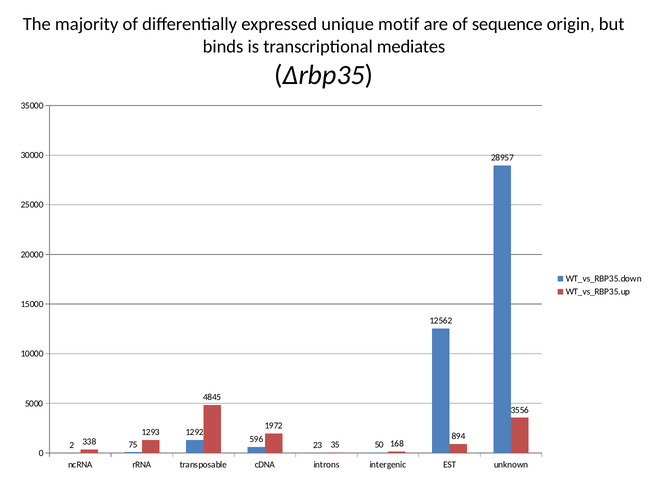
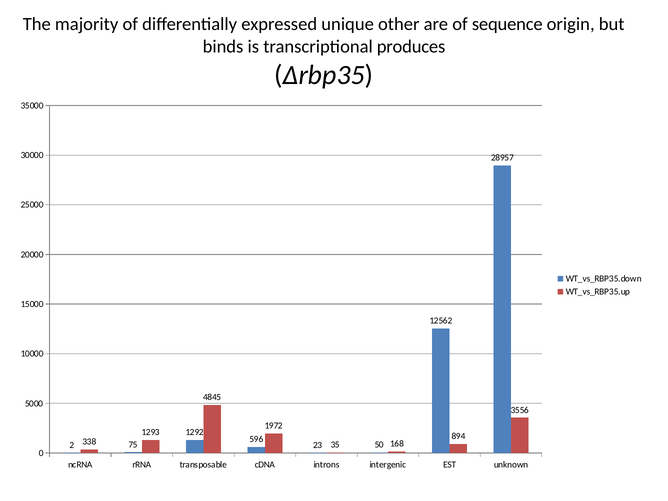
motif: motif -> other (399, 24)
mediates: mediates -> produces (411, 47)
